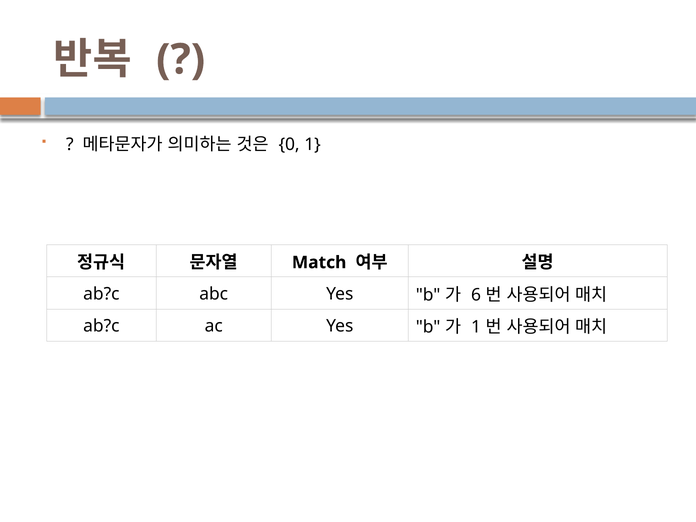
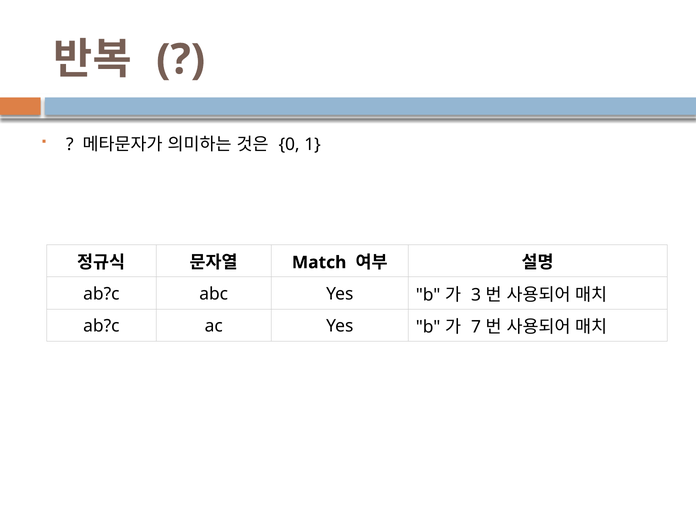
6: 6 -> 3 (476, 295)
1: 1 -> 7 (476, 327)
